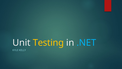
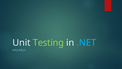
Testing colour: yellow -> light green (48, 42)
